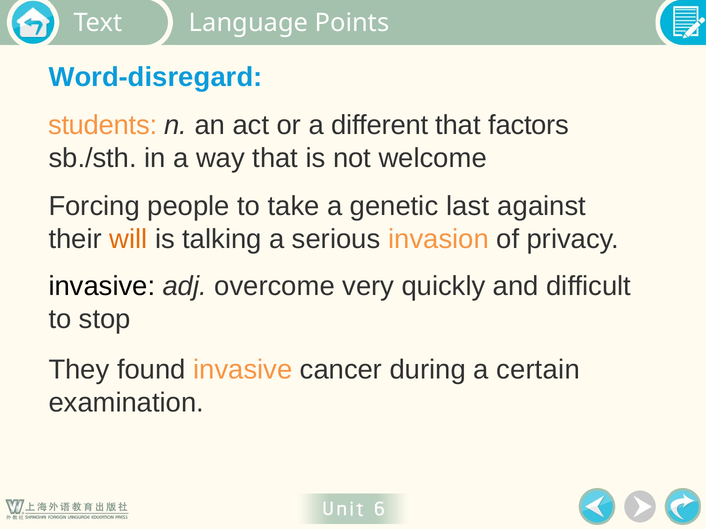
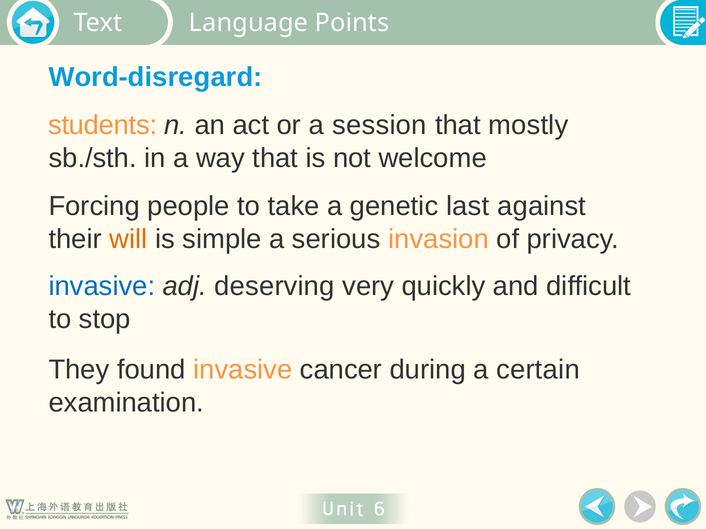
different: different -> session (379, 125)
factors: factors -> mostly (528, 125)
talking: talking -> simple (222, 239)
invasive colour: black -> blue (102, 287)
overcome: overcome -> deserving (274, 287)
